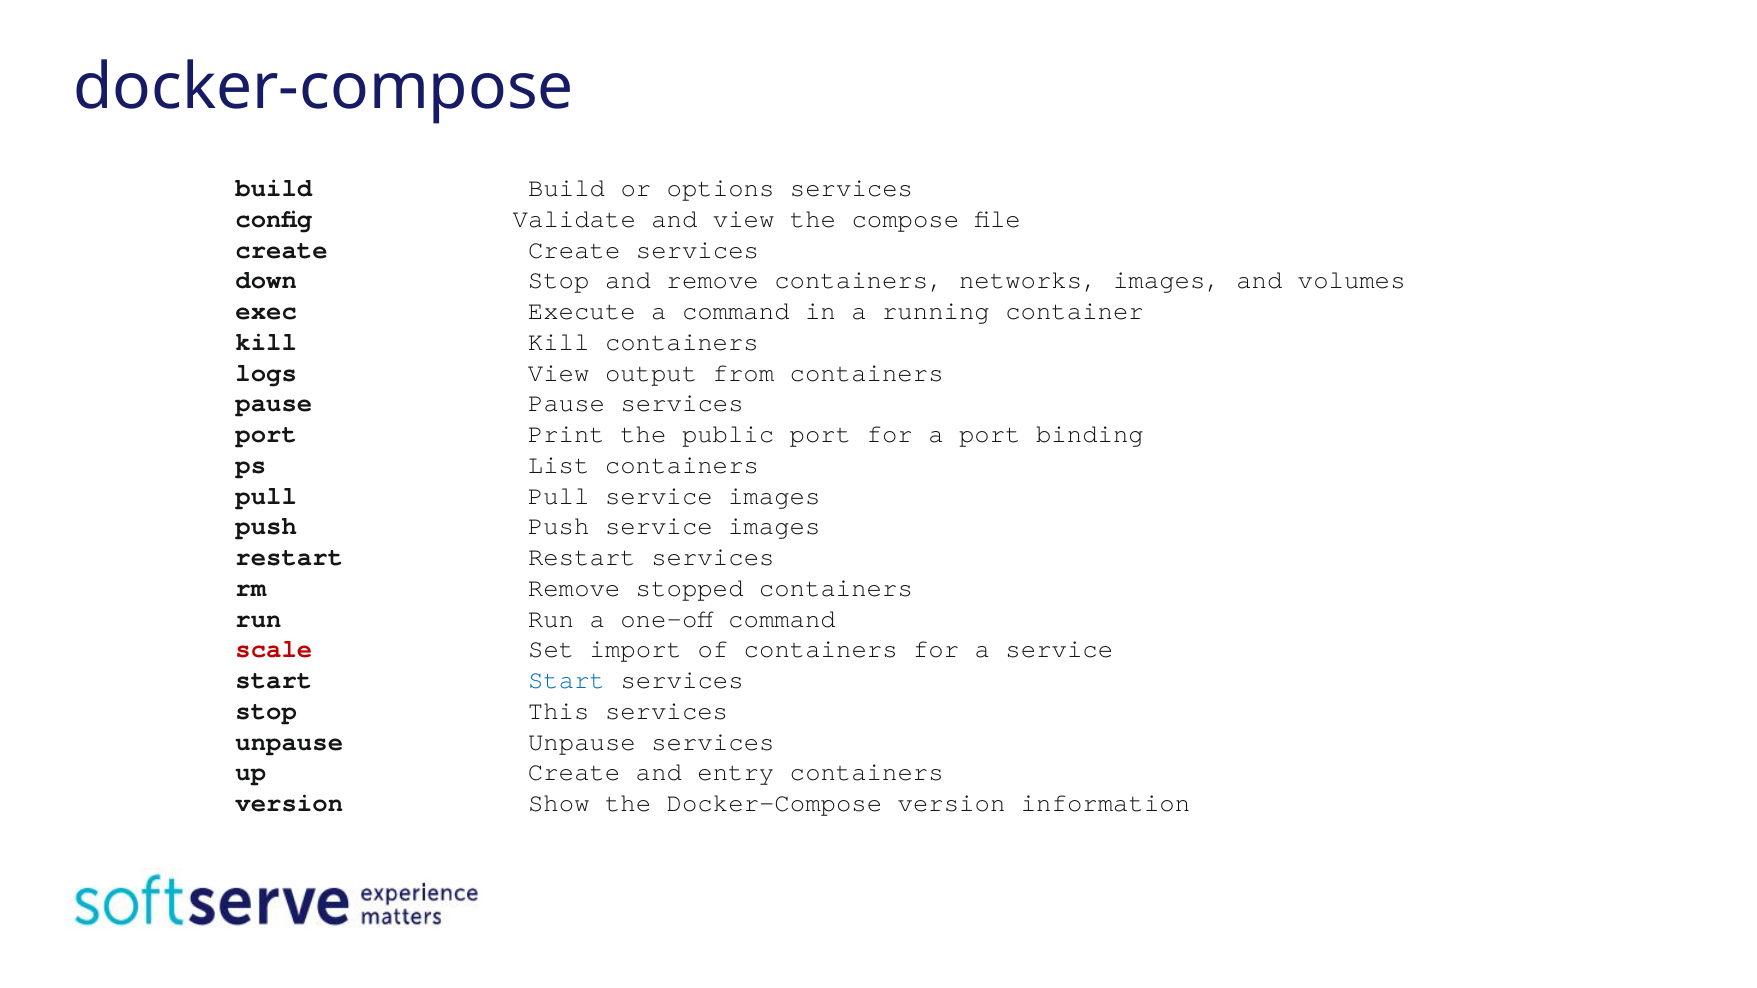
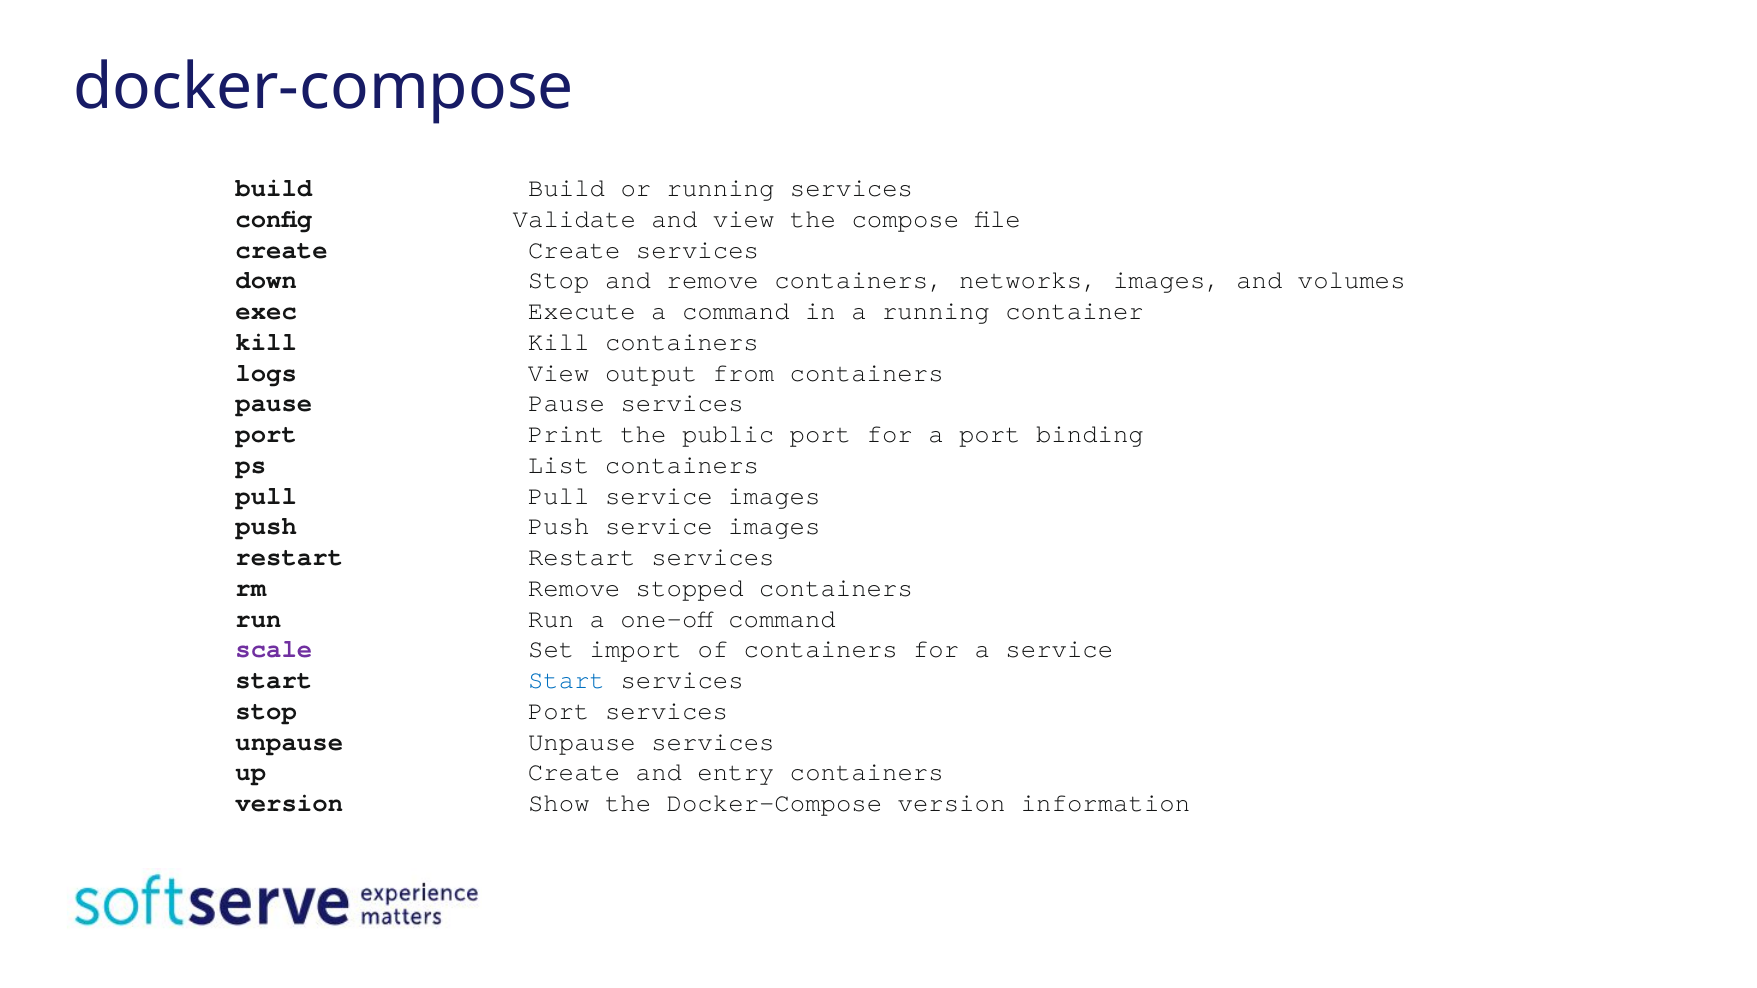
or options: options -> running (721, 188)
scale colour: red -> purple (274, 650)
stop This: This -> Port (559, 711)
